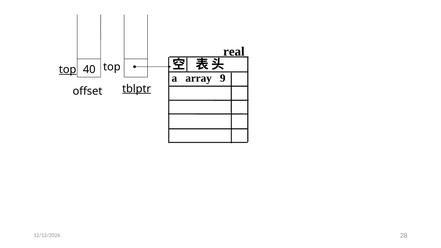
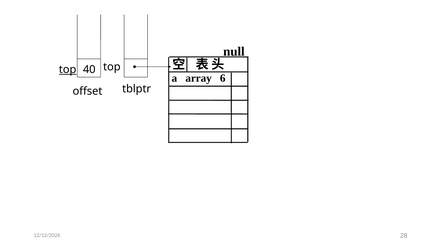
real: real -> null (234, 52)
9: 9 -> 6 (223, 78)
tblptr underline: present -> none (137, 89)
